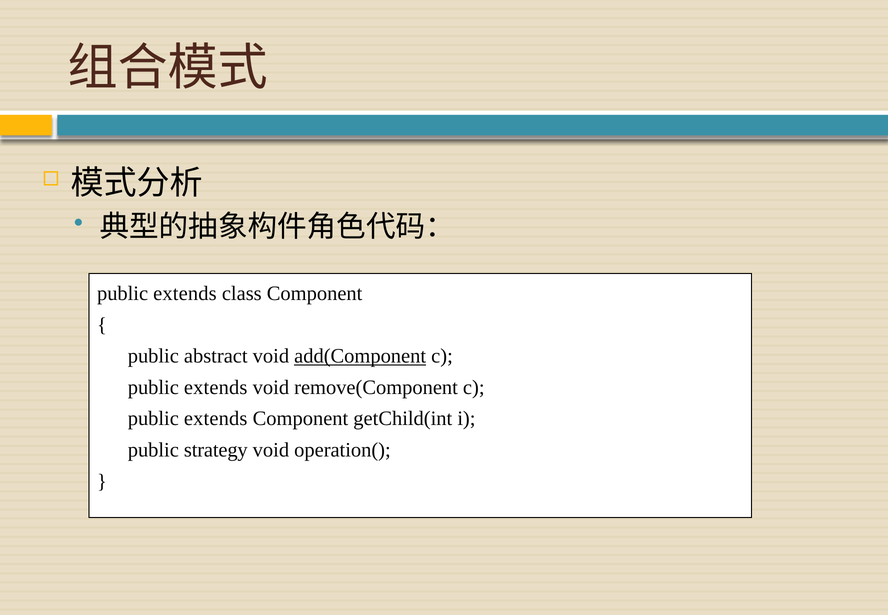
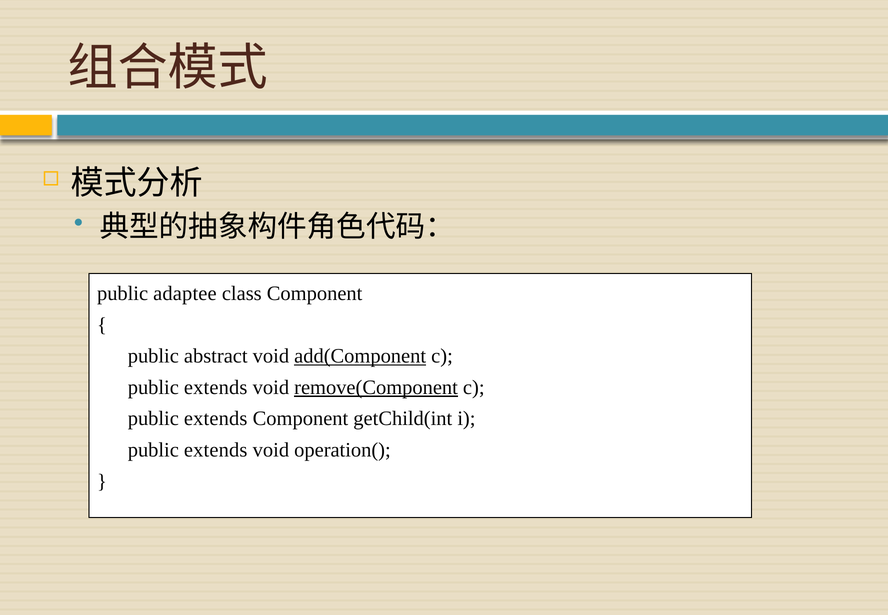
extends: extends -> adaptee (185, 293)
remove(Component underline: none -> present (376, 387)
strategy: strategy -> extends (216, 450)
